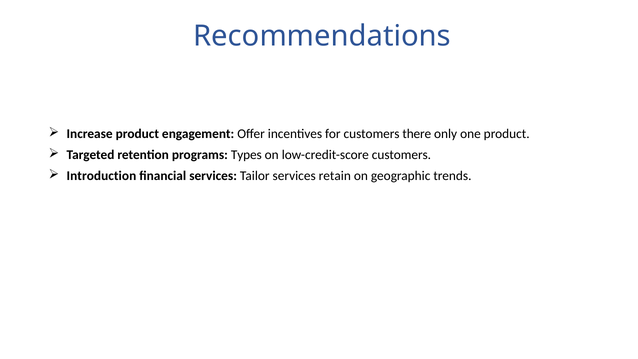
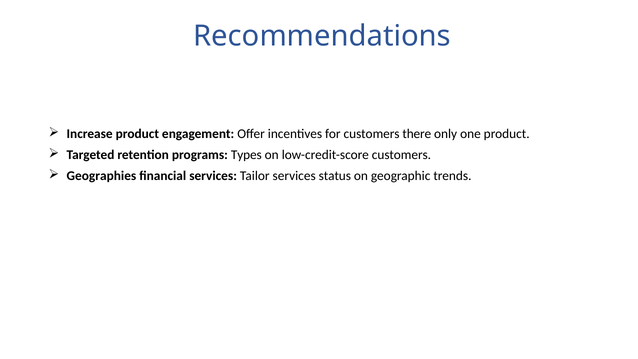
Introduction: Introduction -> Geographies (101, 176)
retain: retain -> status (335, 176)
